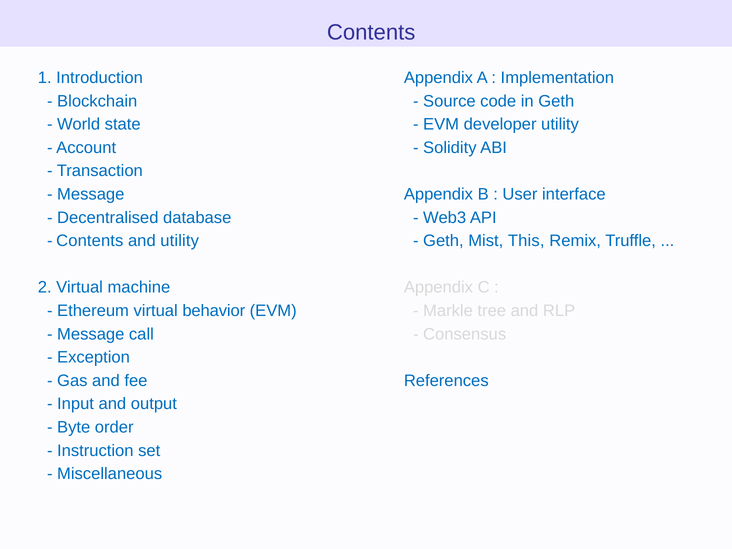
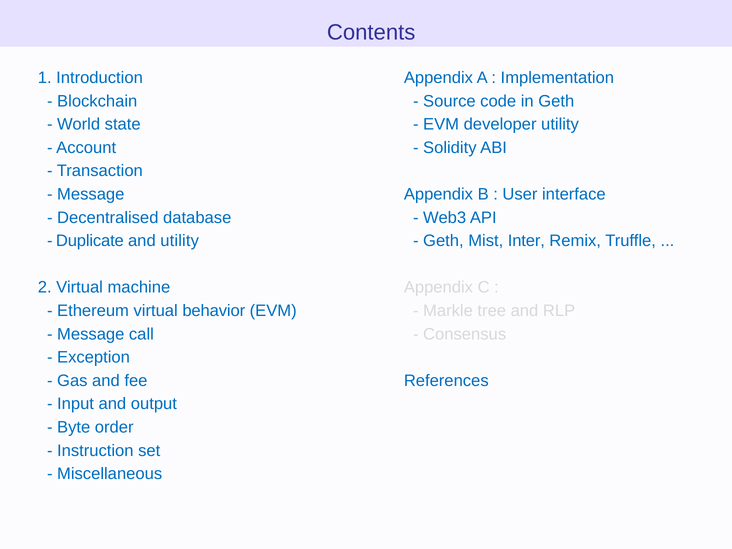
Contents: Contents -> Duplicate (90, 241)
This: This -> Inter (526, 241)
